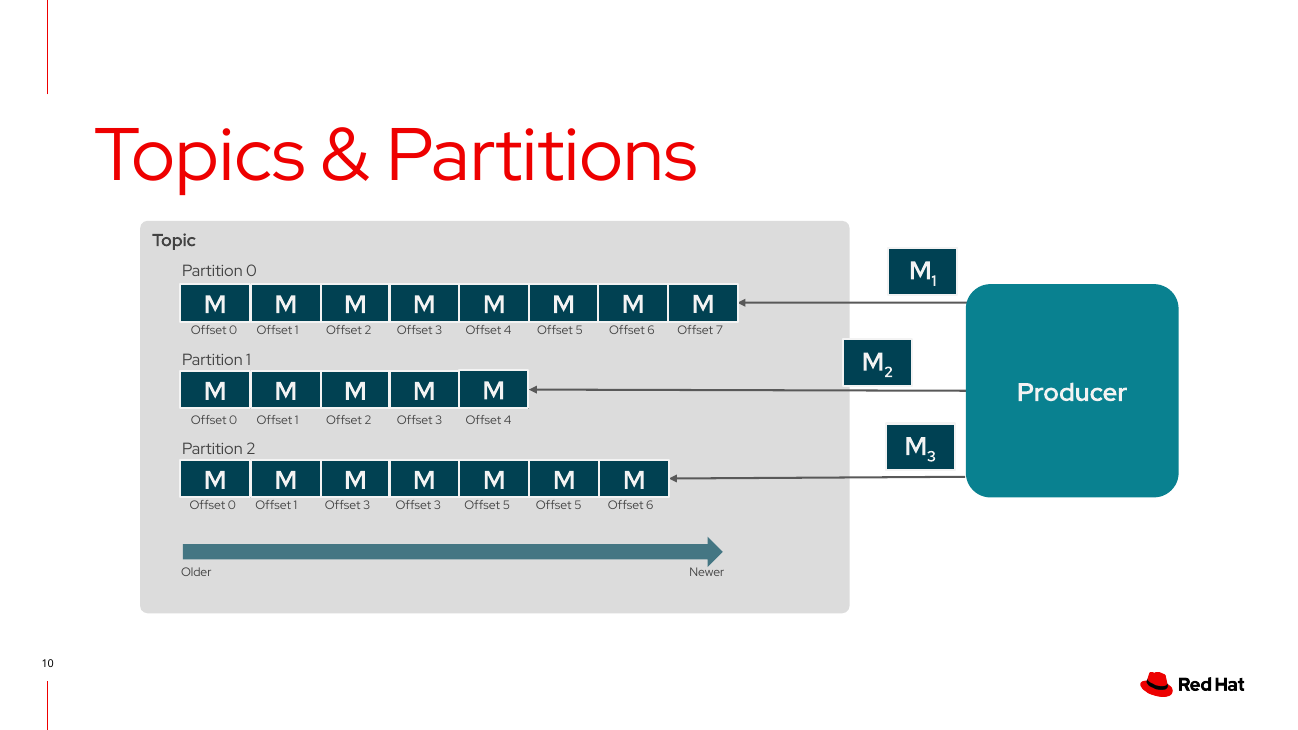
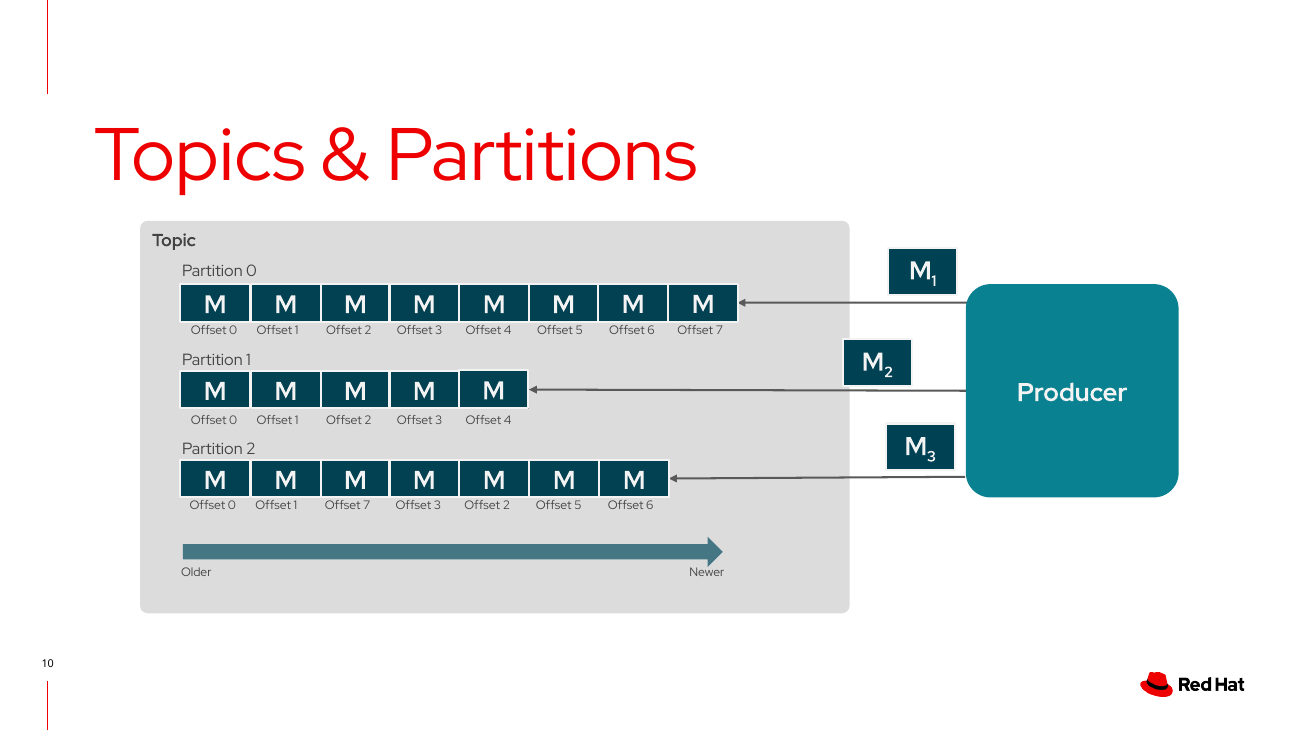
1 Offset 3: 3 -> 7 (367, 506)
3 Offset 5: 5 -> 2 (507, 506)
